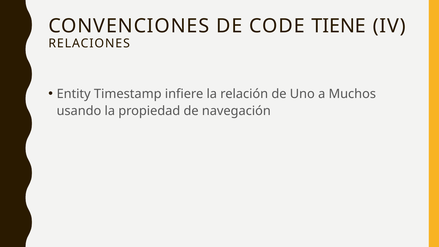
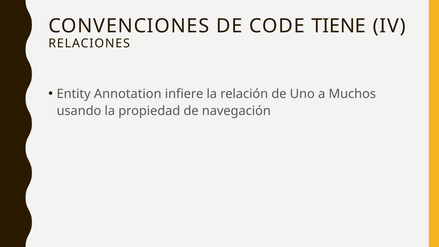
Timestamp: Timestamp -> Annotation (128, 94)
